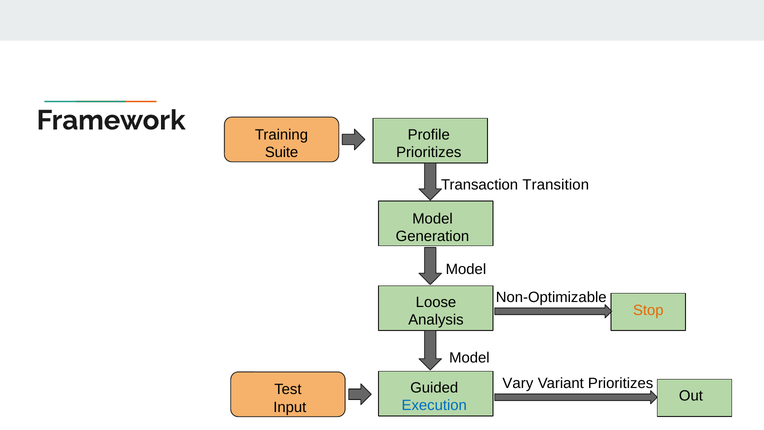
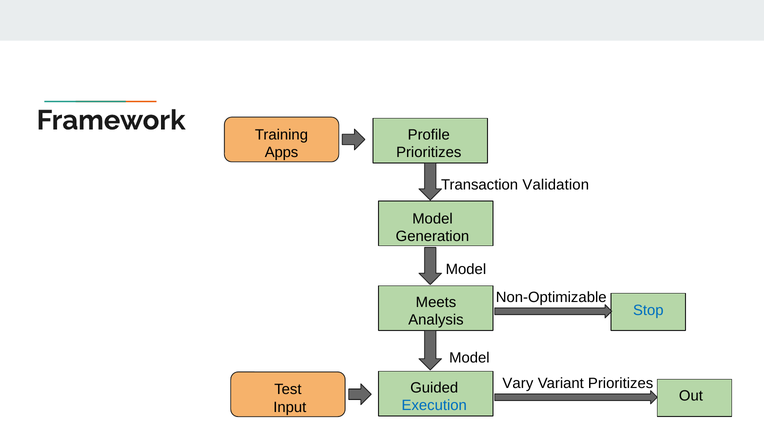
Suite: Suite -> Apps (282, 152)
Transition: Transition -> Validation (556, 185)
Loose: Loose -> Meets (436, 302)
Stop colour: orange -> blue (648, 310)
